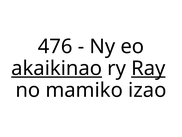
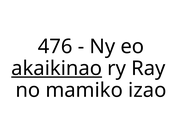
Ray underline: present -> none (148, 68)
